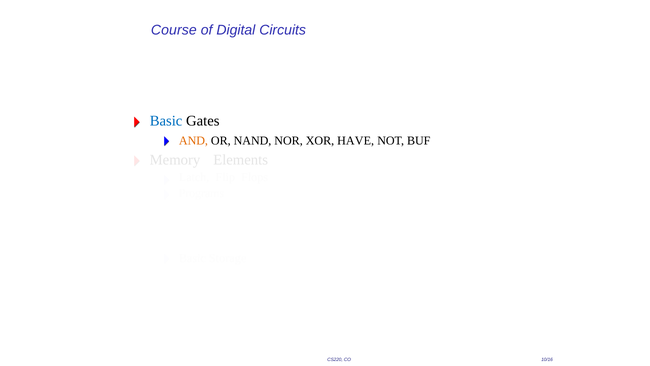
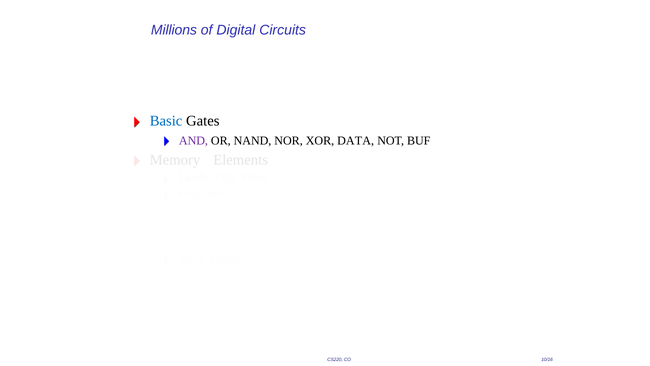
Course: Course -> Millions (174, 30)
AND colour: orange -> purple (193, 141)
HAVE: HAVE -> DATA (356, 141)
